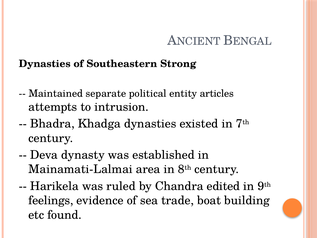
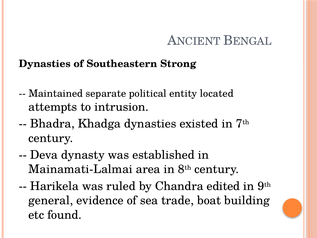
articles: articles -> located (217, 93)
feelings: feelings -> general (51, 200)
